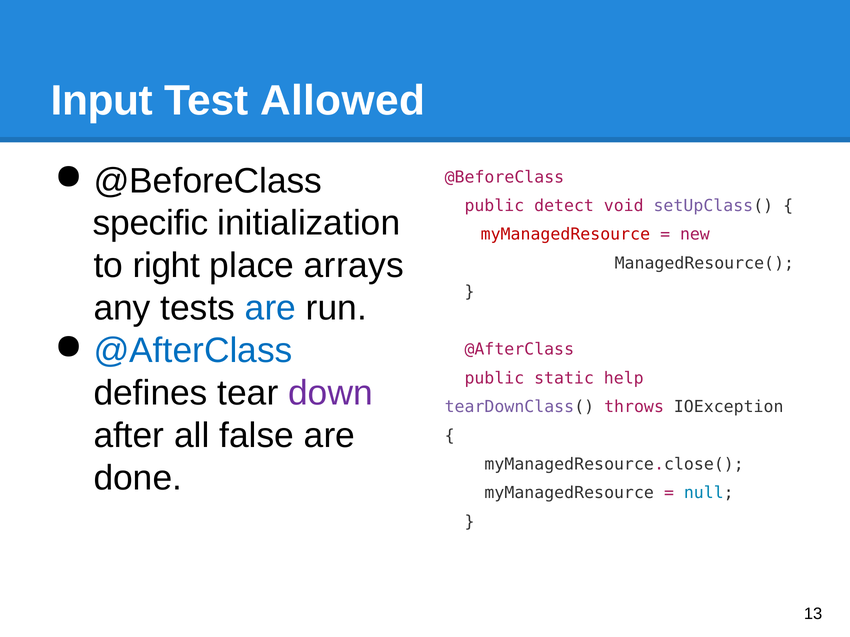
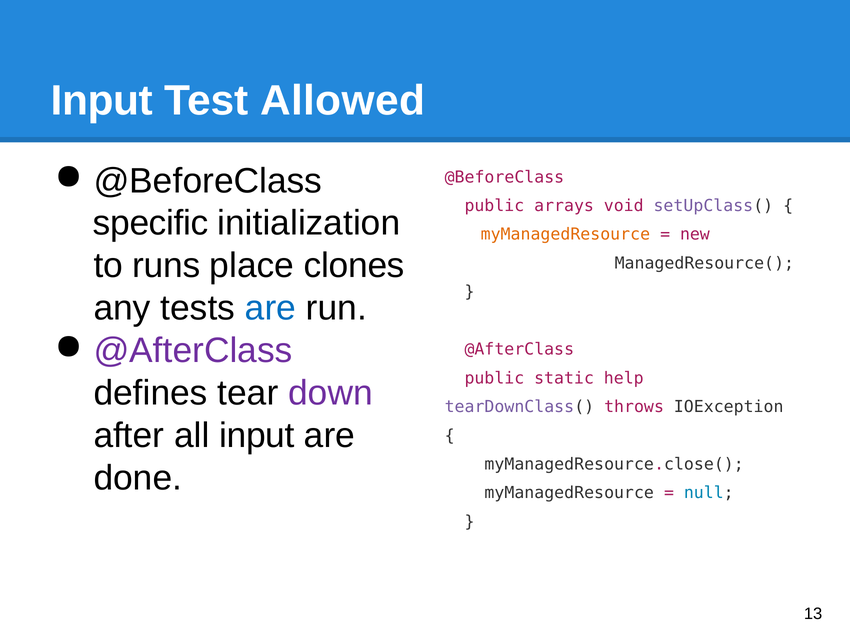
detect: detect -> arrays (564, 206)
myManagedResource colour: red -> orange (565, 235)
right: right -> runs (166, 266)
arrays: arrays -> clones (354, 266)
@AfterClass colour: blue -> purple (193, 351)
all false: false -> input (257, 436)
